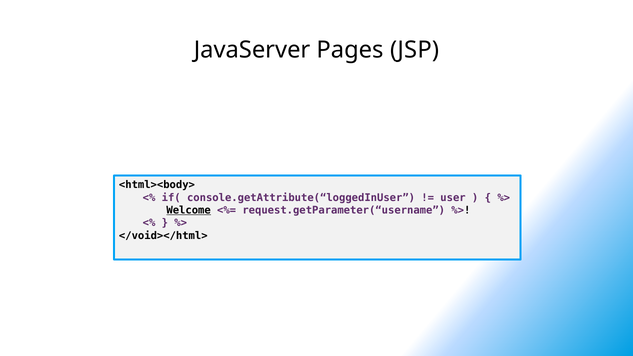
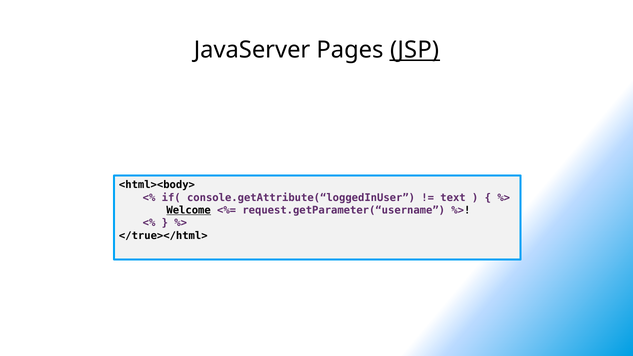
JSP underline: none -> present (415, 50)
user: user -> text (453, 198)
</void></html>: </void></html> -> </true></html> (163, 236)
